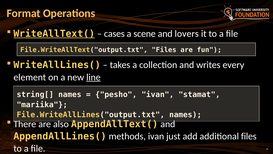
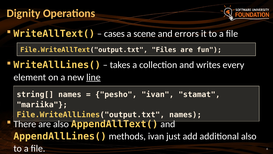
Format: Format -> Dignity (24, 13)
WriteAllText( underline: present -> none (54, 34)
lovers: lovers -> errors (187, 34)
additional files: files -> also (249, 136)
